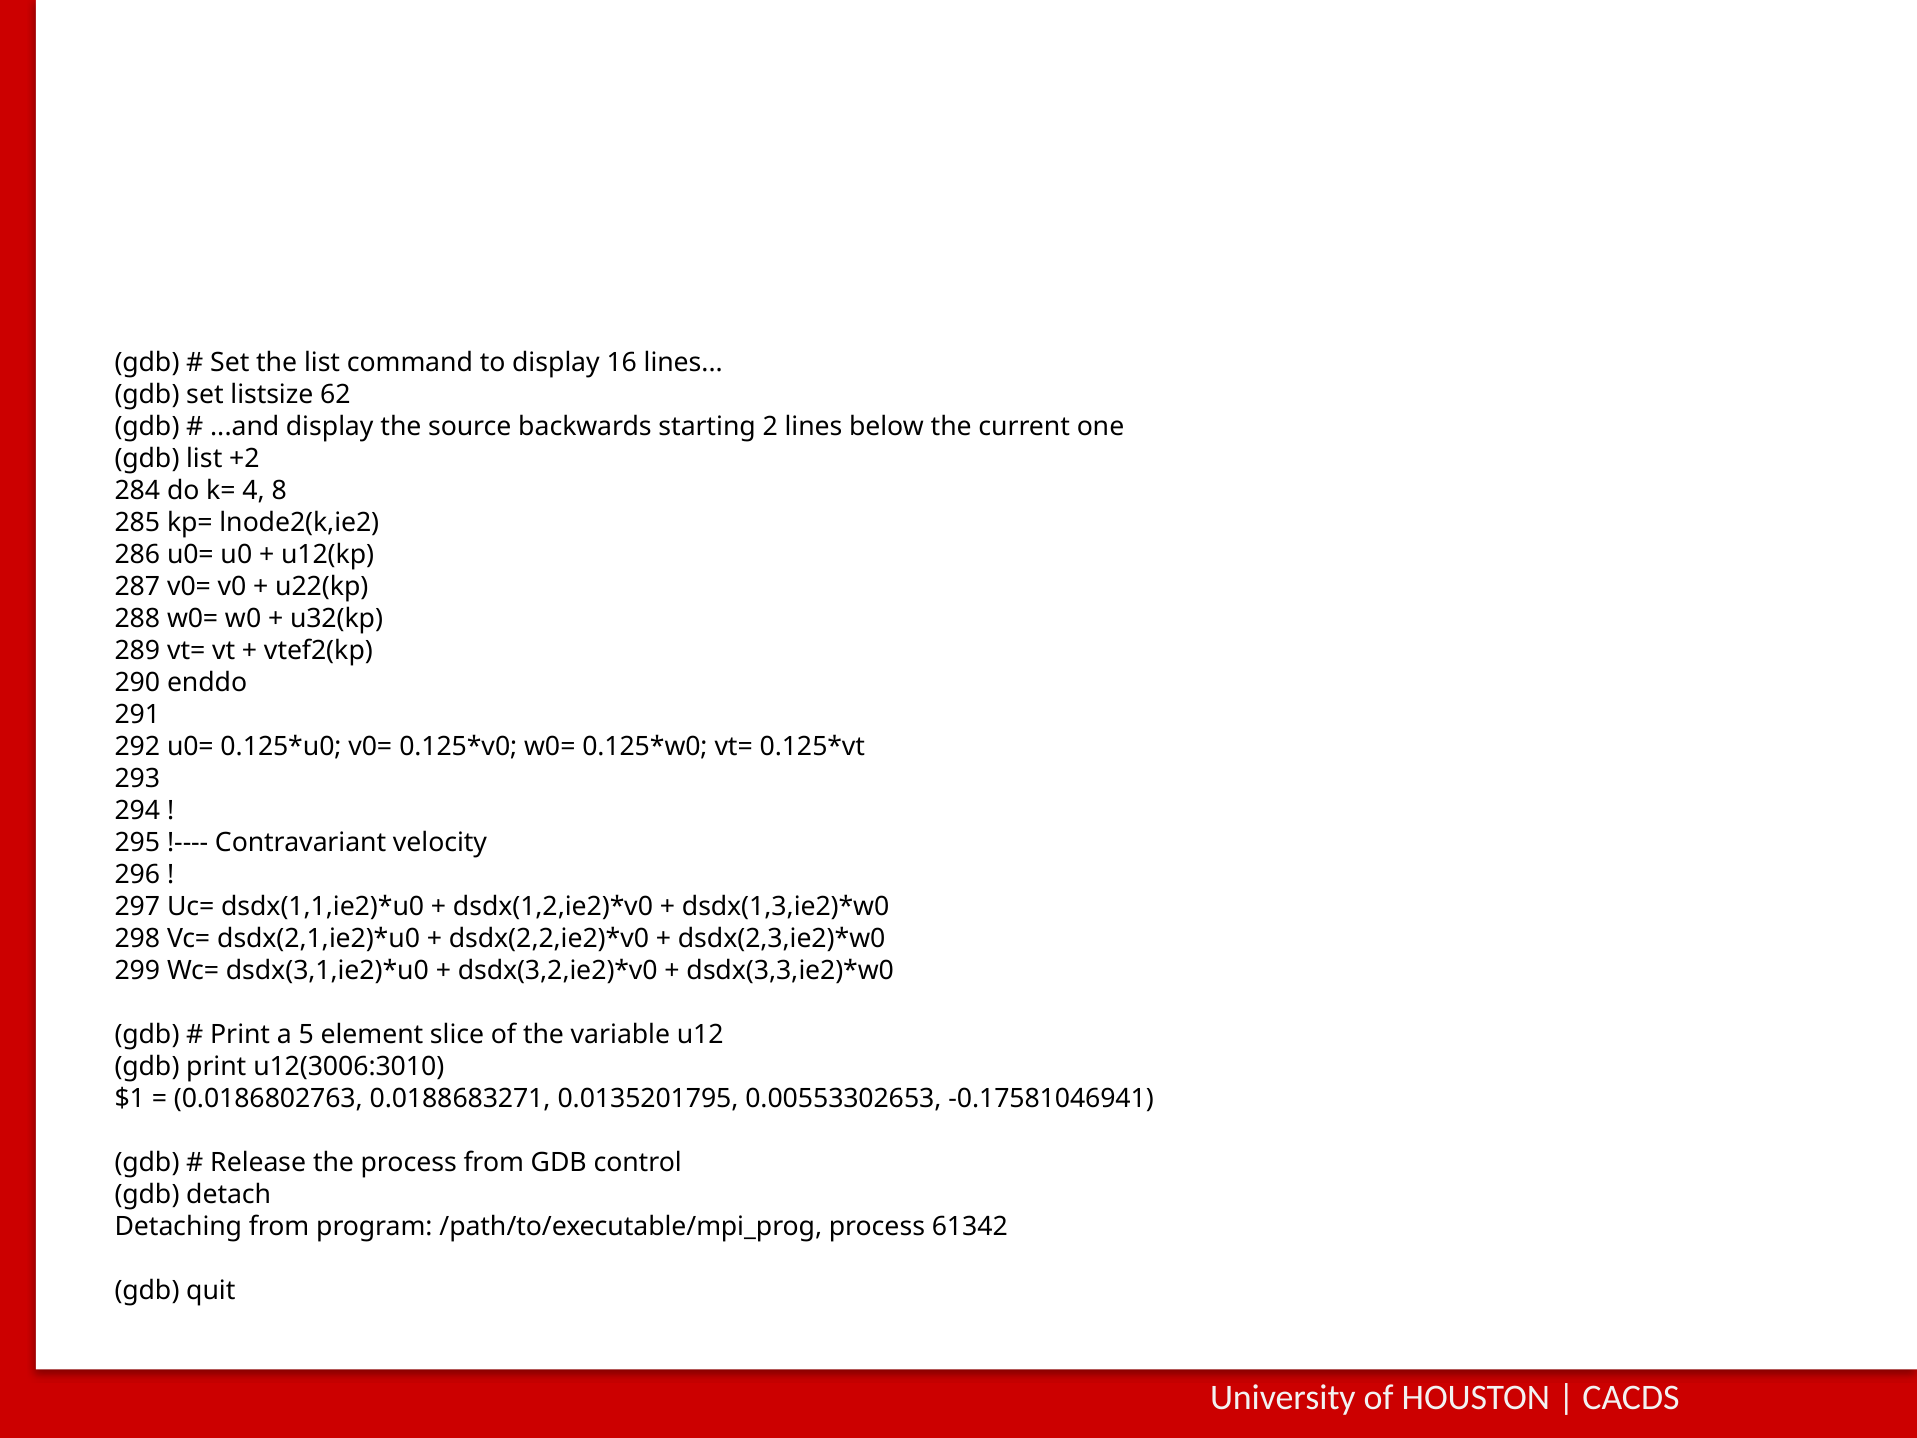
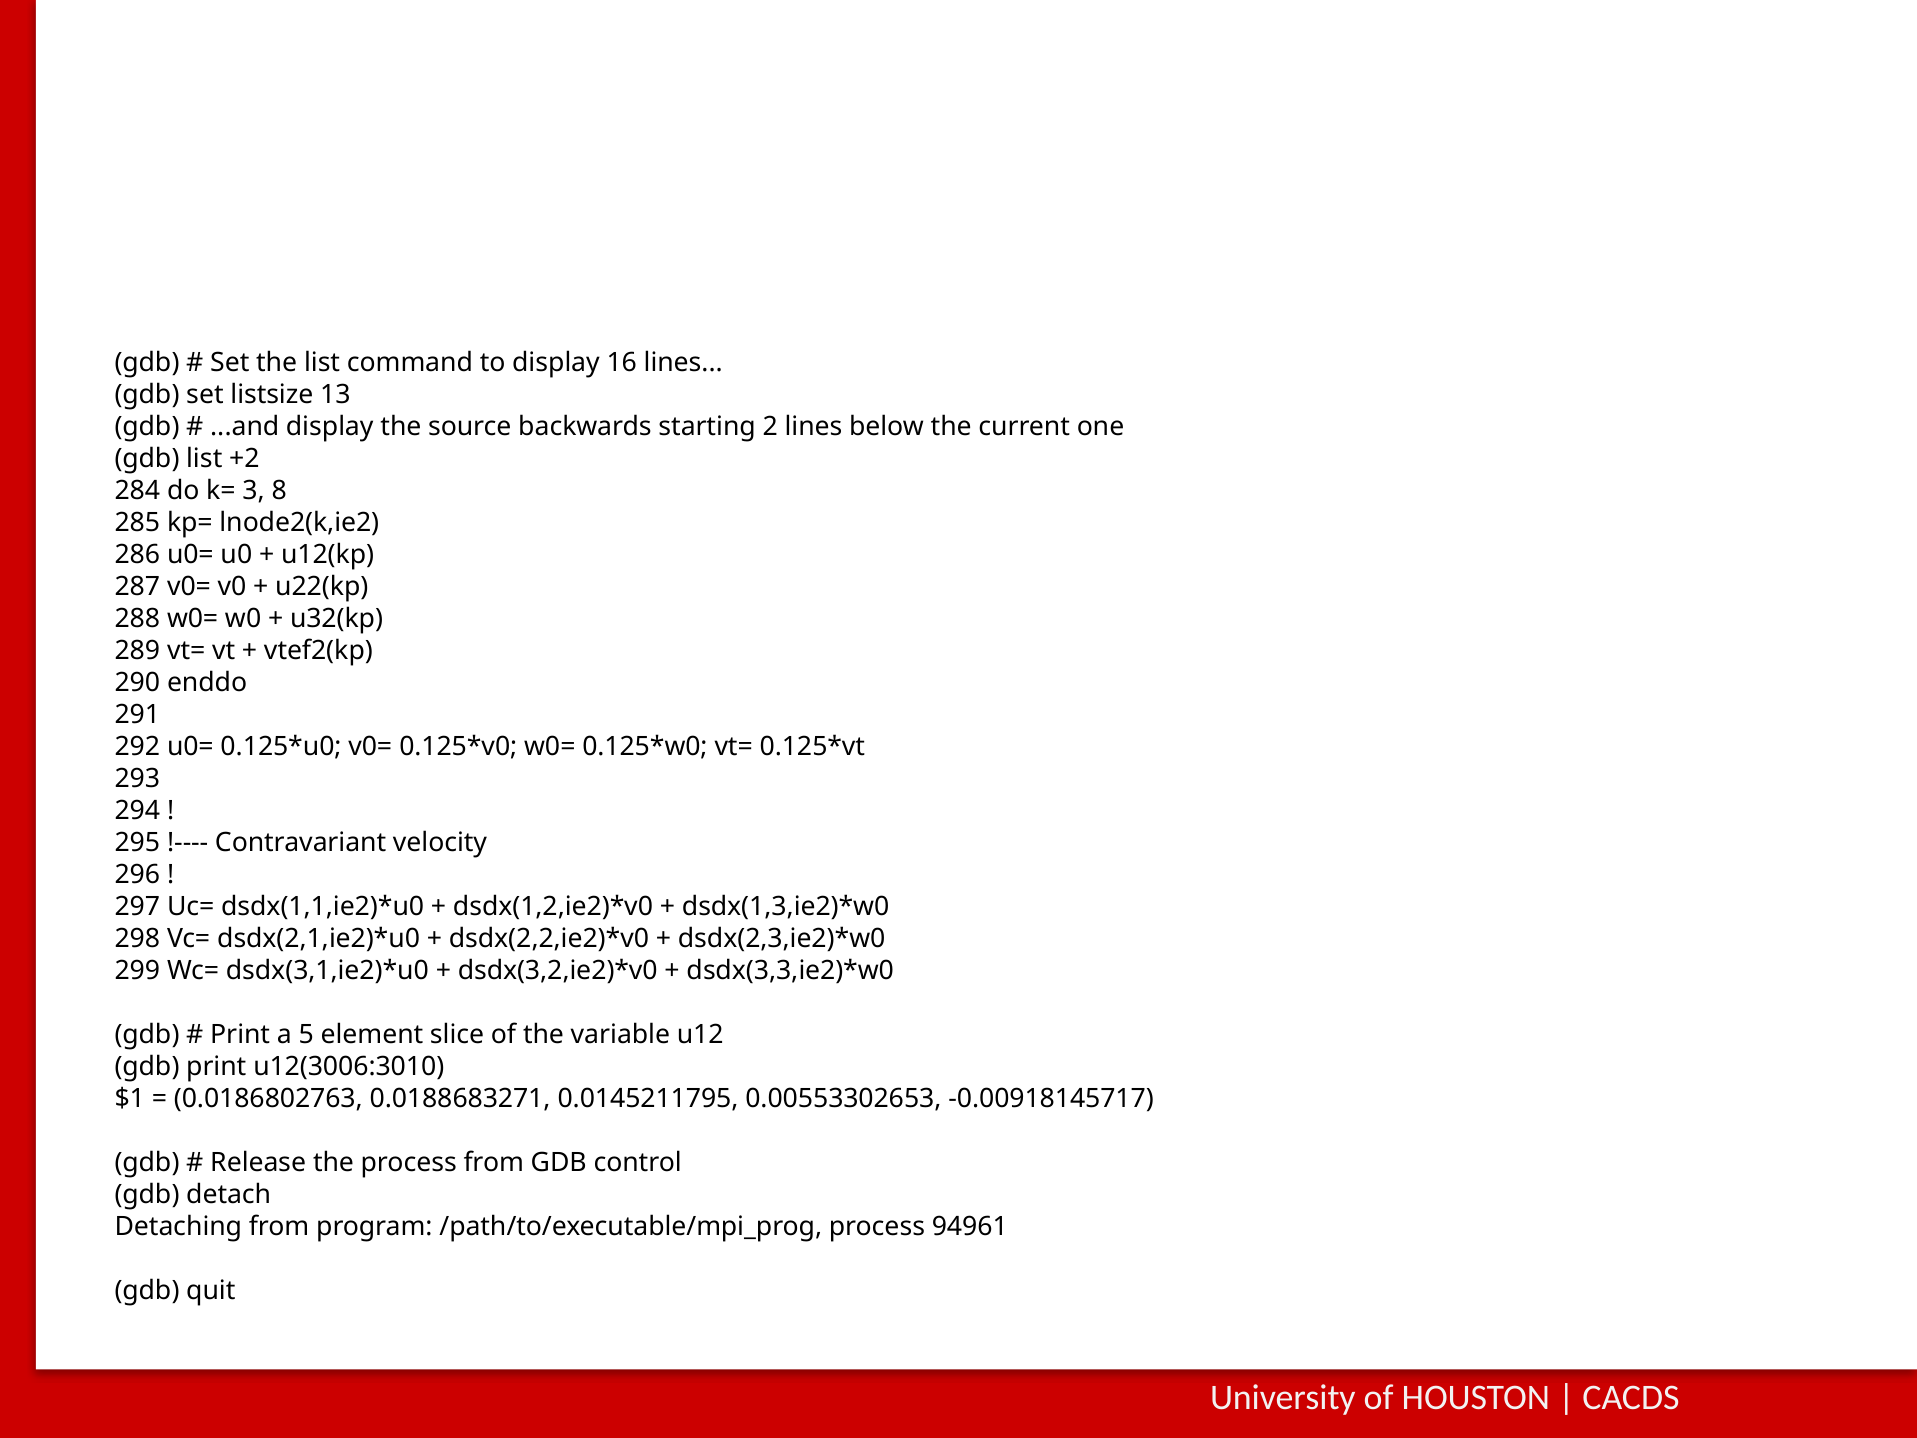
62: 62 -> 13 (335, 395)
4: 4 -> 3 (254, 491)
0.0135201795: 0.0135201795 -> 0.0145211795 (648, 1099)
-0.17581046941: -0.17581046941 -> -0.00918145717 (1051, 1099)
61342: 61342 -> 94961 (970, 1227)
